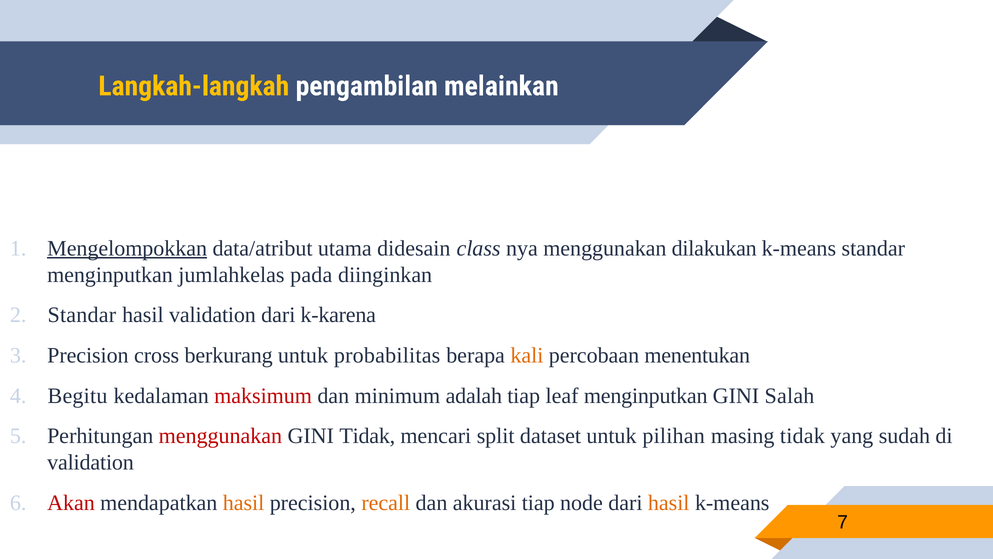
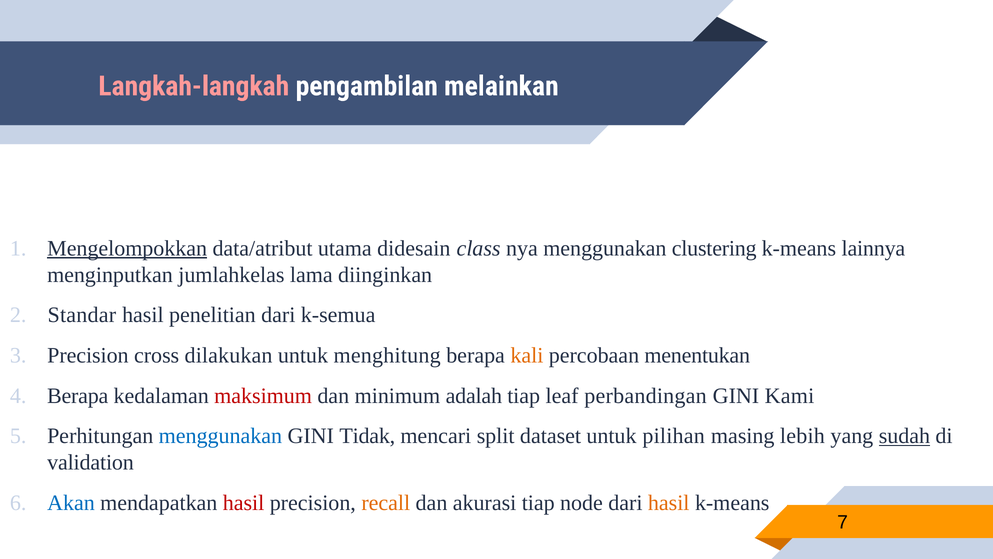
Langkah-langkah colour: yellow -> pink (194, 86)
dilakukan: dilakukan -> clustering (714, 248)
k-means standar: standar -> lainnya (873, 248)
pada: pada -> lama (311, 275)
hasil validation: validation -> penelitian (212, 315)
k-karena: k-karena -> k-semua (338, 315)
berkurang: berkurang -> dilakukan (229, 355)
probabilitas: probabilitas -> menghitung (387, 355)
Begitu: Begitu -> Berapa (78, 395)
leaf menginputkan: menginputkan -> perbandingan (646, 395)
Salah: Salah -> Kami (790, 395)
menggunakan colour: red -> blue (220, 436)
masing tidak: tidak -> lebih (802, 436)
sudah underline: none -> present (904, 436)
Akan colour: red -> blue (71, 502)
hasil colour: orange -> red (244, 502)
